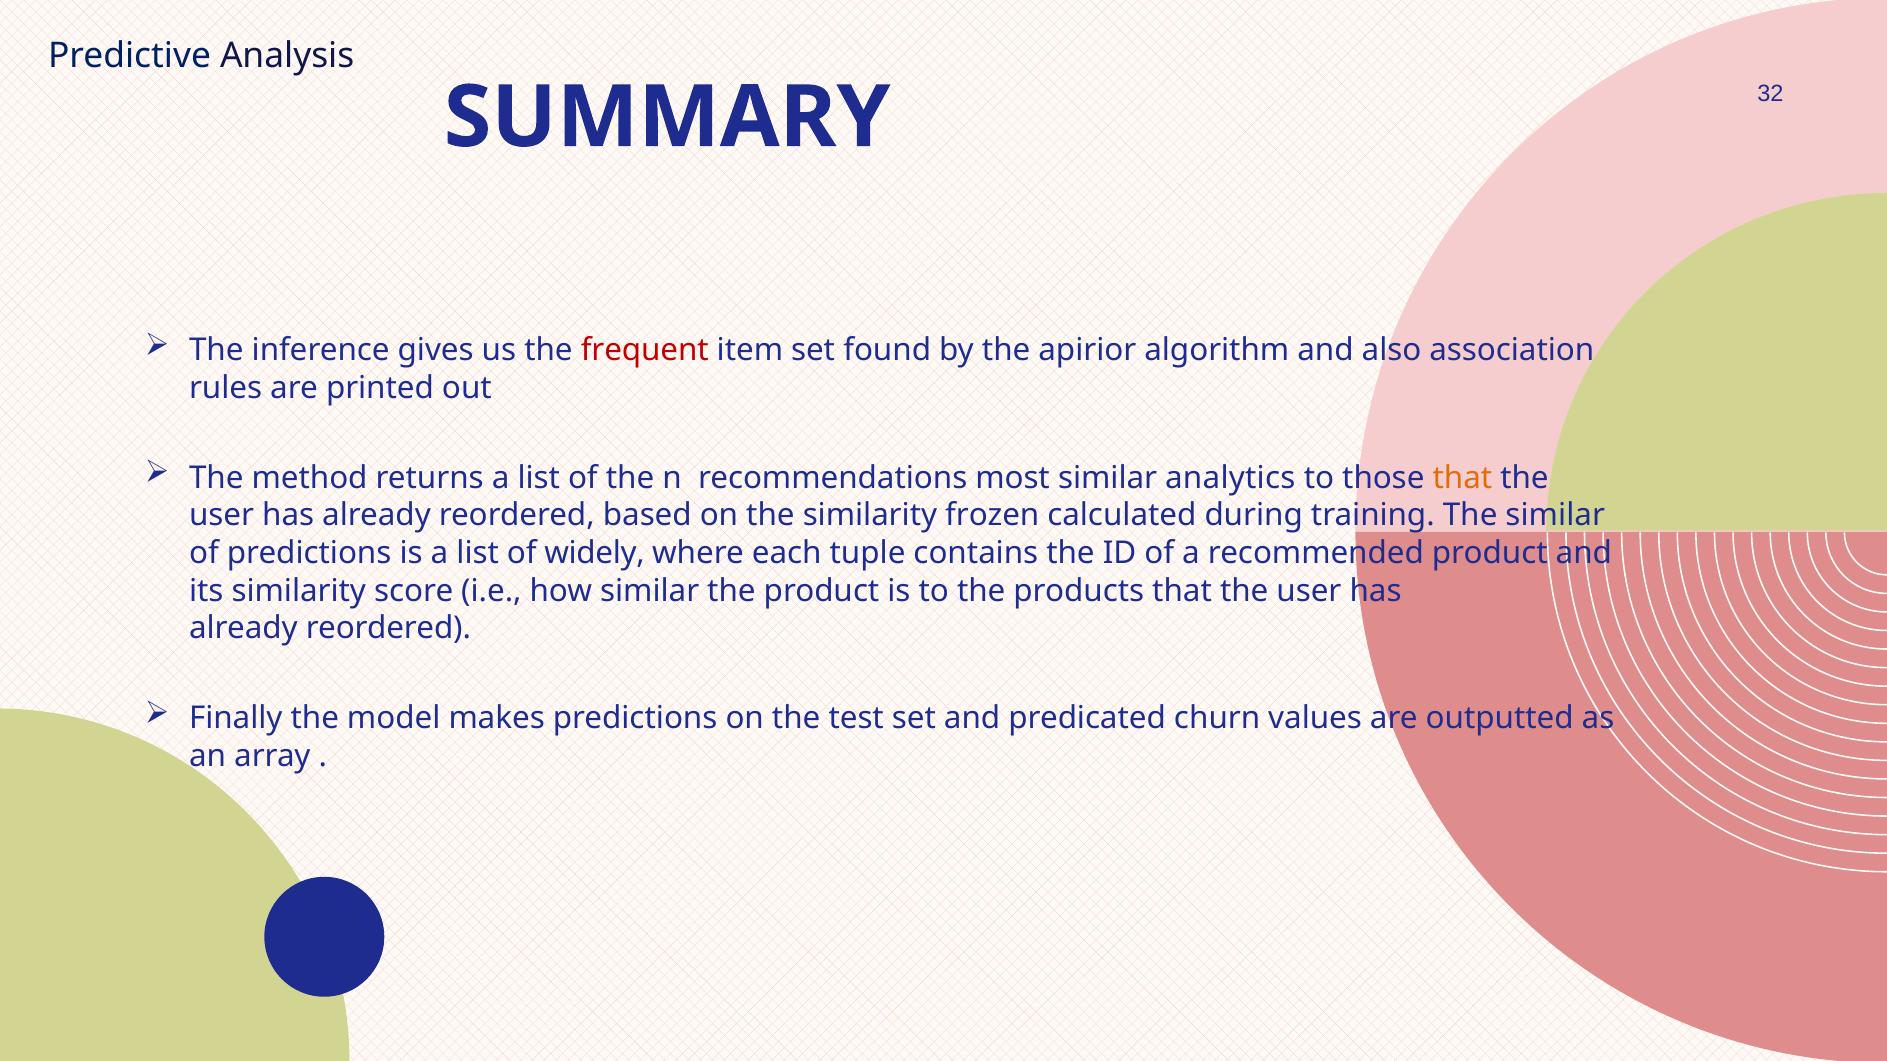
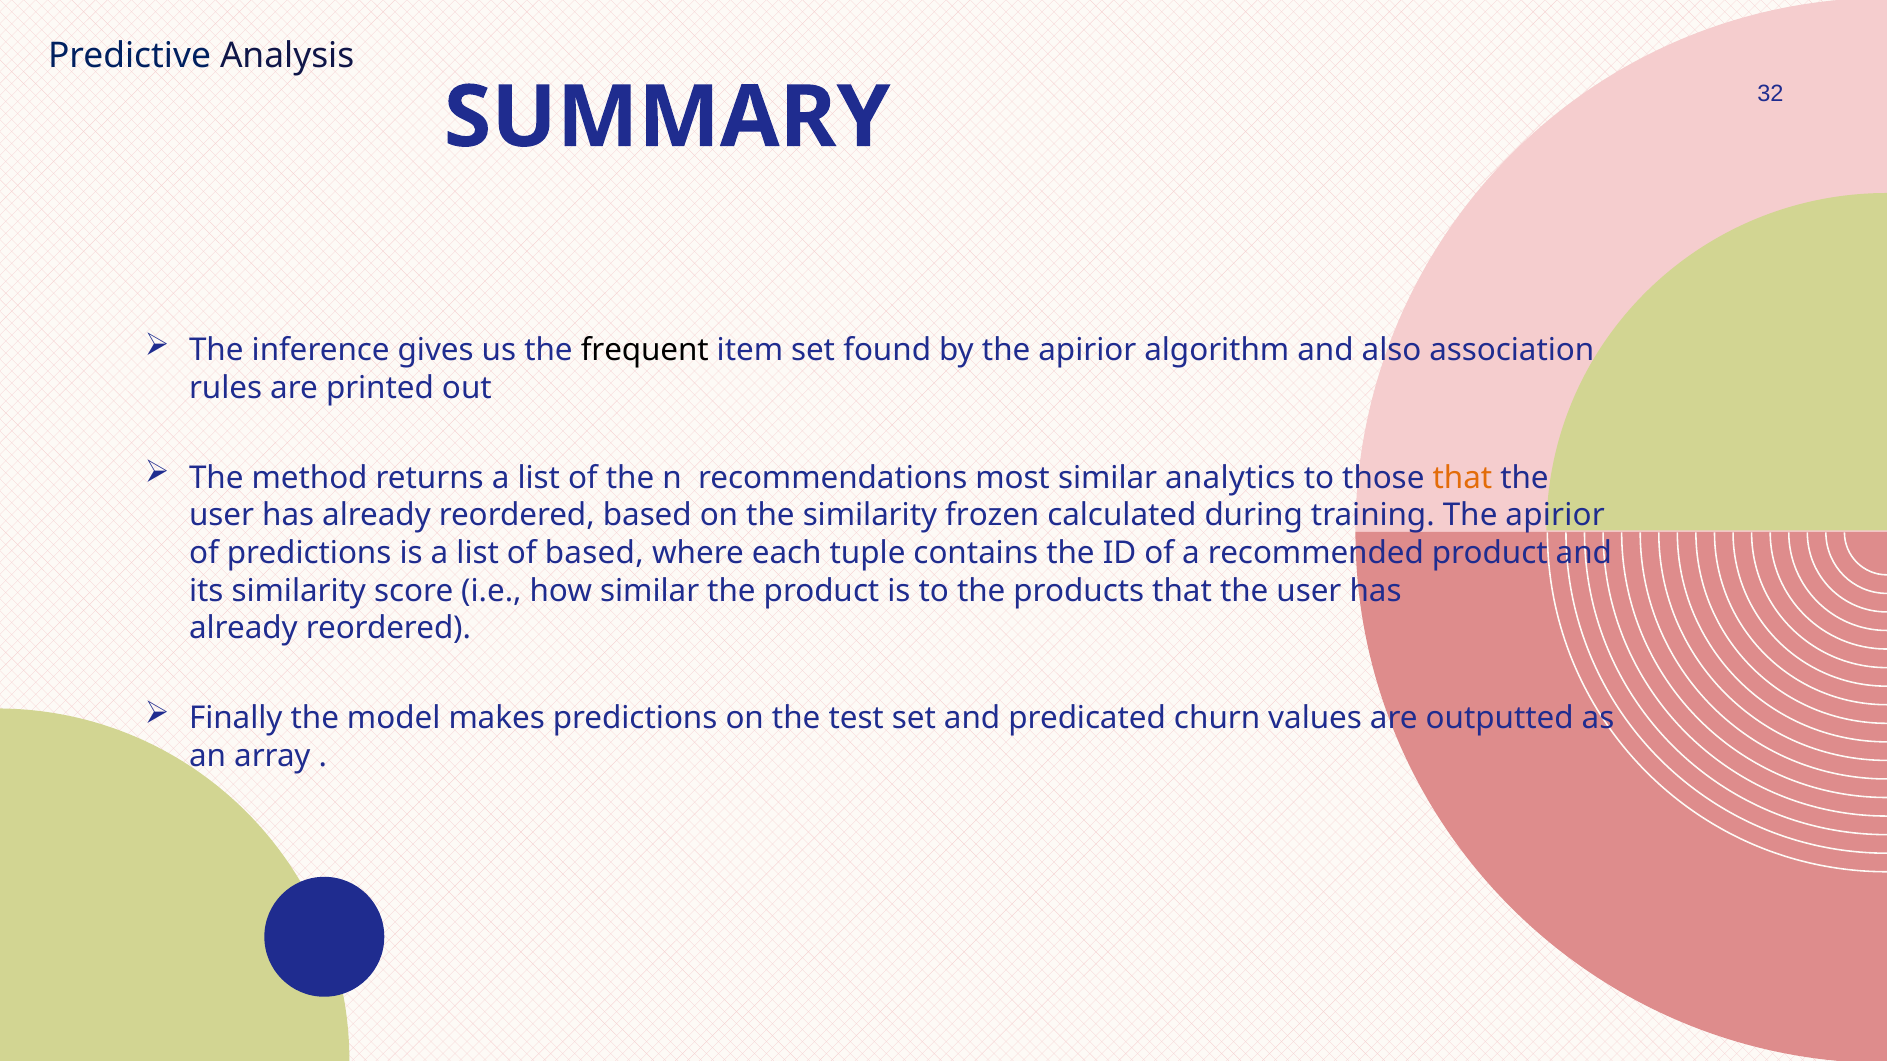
frequent colour: red -> black (645, 351)
training The similar: similar -> apirior (1555, 516)
of widely: widely -> based (594, 553)
